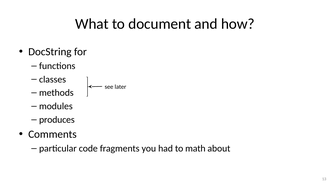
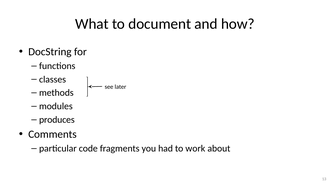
math: math -> work (195, 149)
